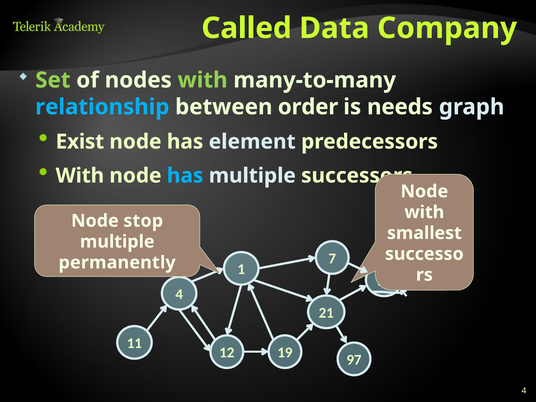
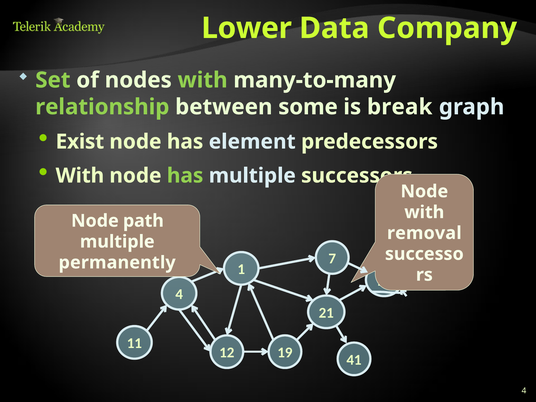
Called: Called -> Lower (247, 28)
relationship colour: light blue -> light green (102, 107)
order: order -> some (308, 107)
needs: needs -> break (400, 107)
has colour: light blue -> light green (185, 176)
stop: stop -> path (143, 221)
smallest: smallest -> removal (424, 233)
97: 97 -> 41 (354, 360)
